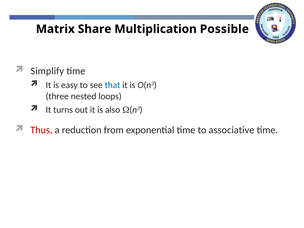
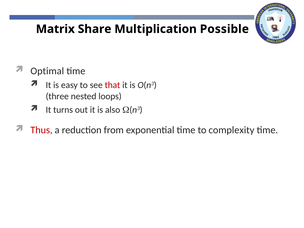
Simplify: Simplify -> Optimal (47, 71)
that colour: blue -> red (112, 85)
associative: associative -> complexity (231, 130)
